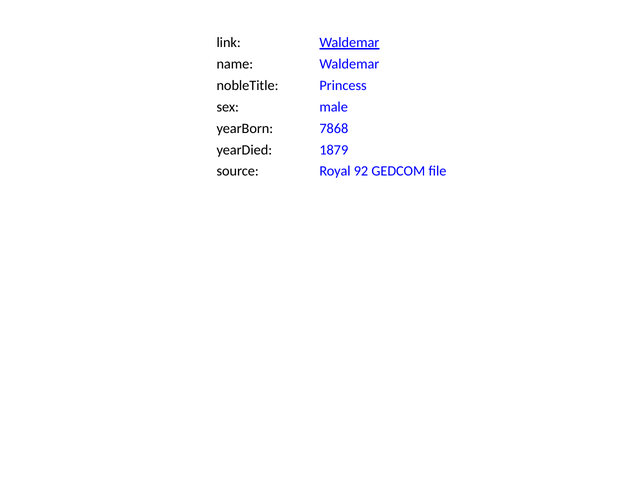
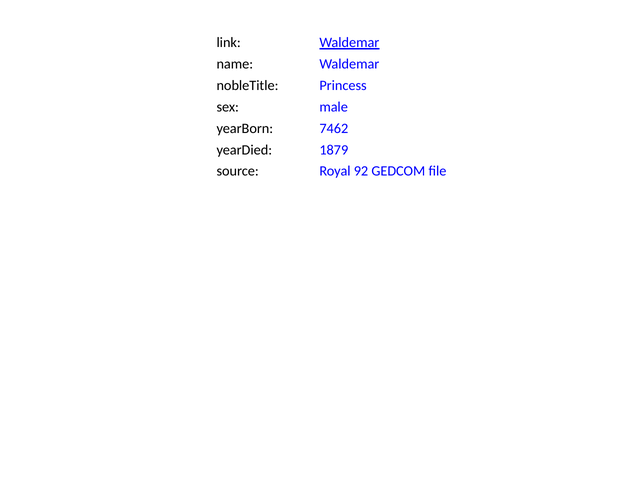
7868: 7868 -> 7462 (334, 128)
